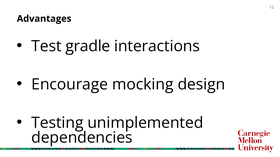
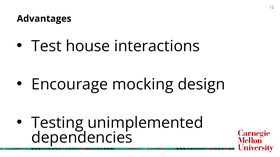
gradle: gradle -> house (88, 46)
